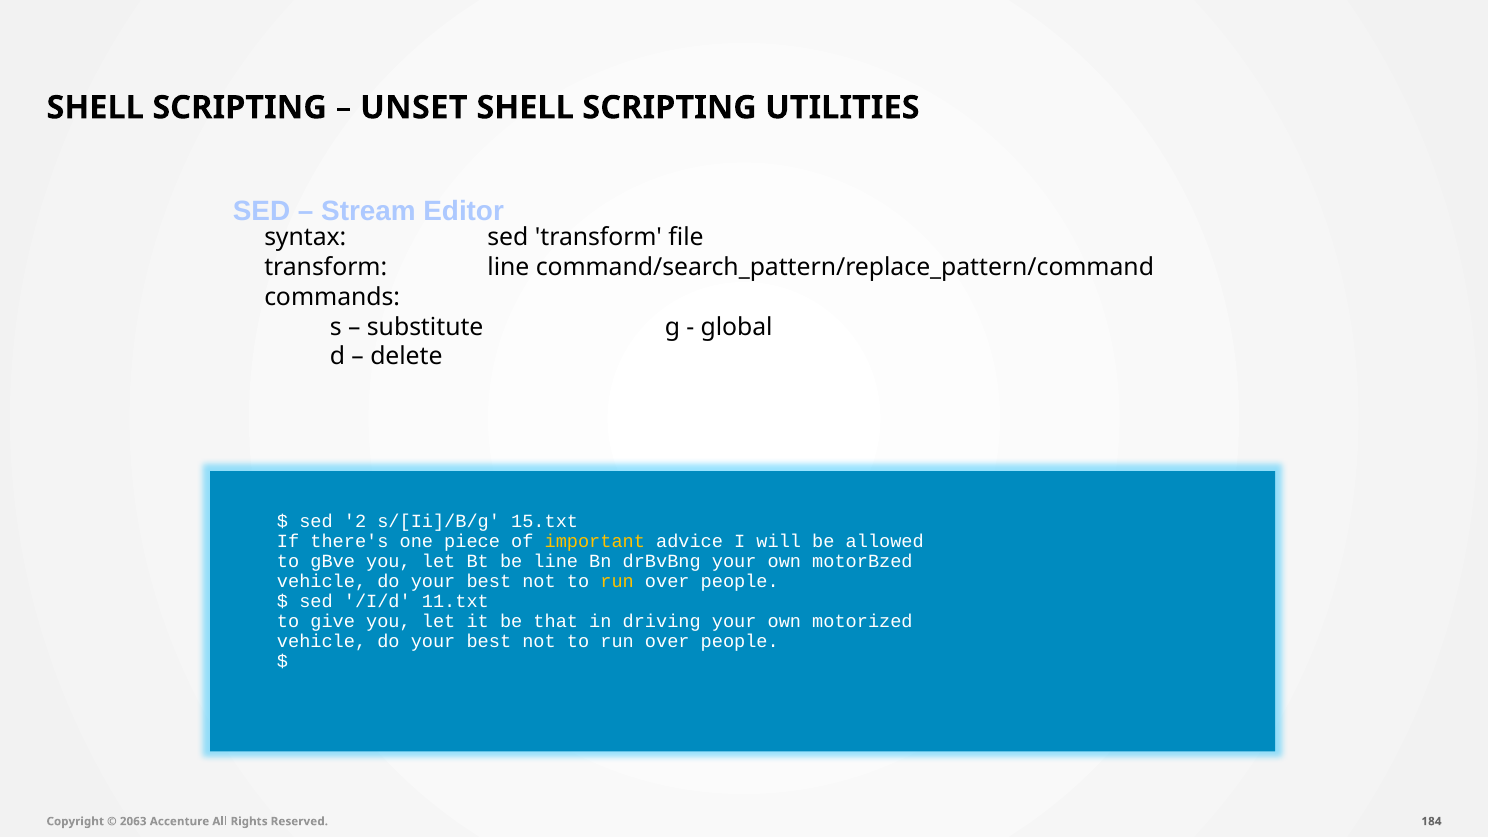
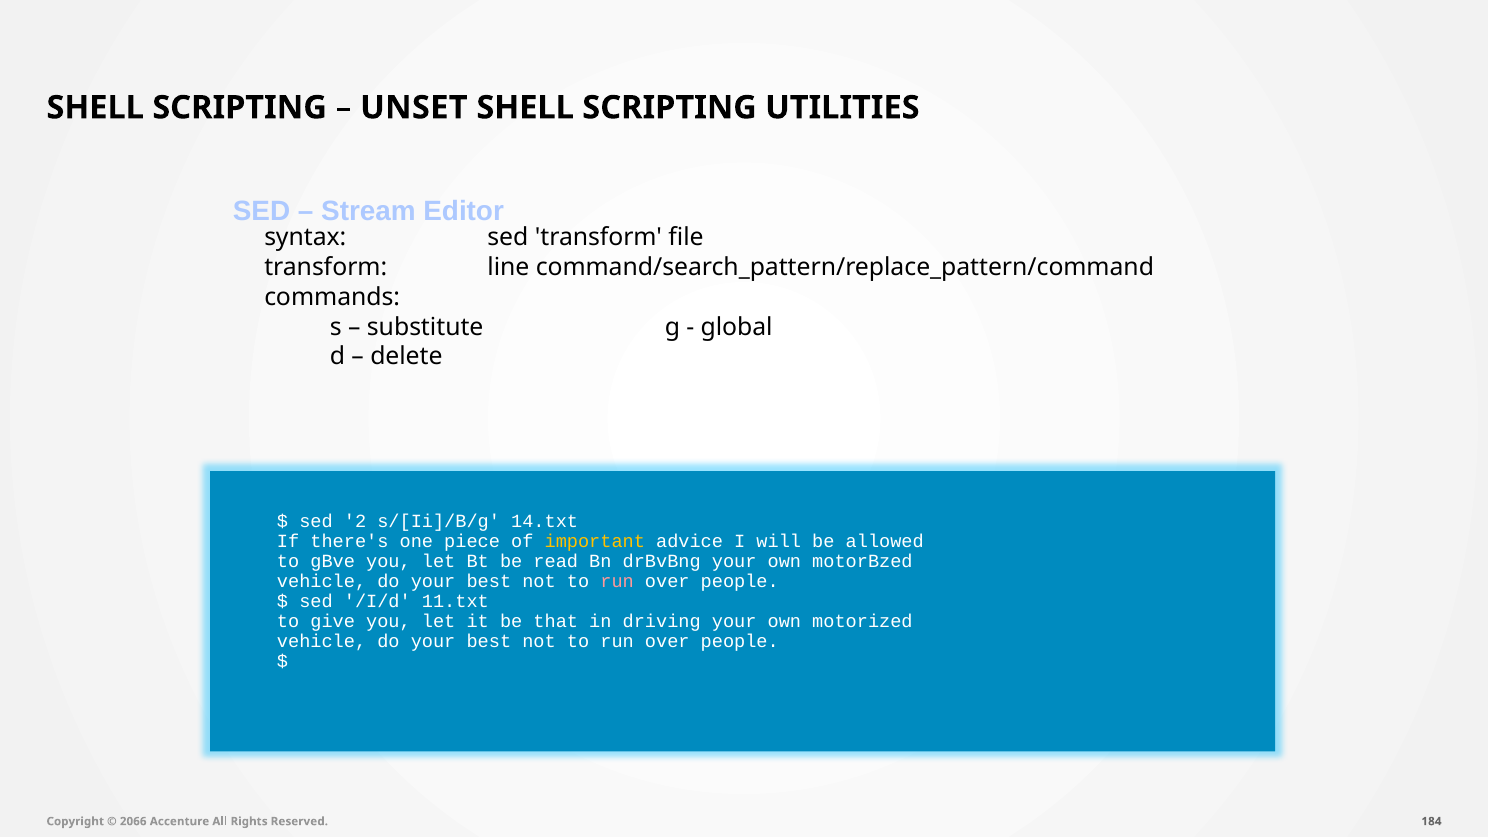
15.txt: 15.txt -> 14.txt (545, 521)
be line: line -> read (556, 561)
run colour: yellow -> pink (617, 581)
2063: 2063 -> 2066 (133, 821)
